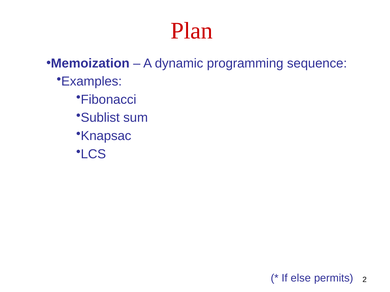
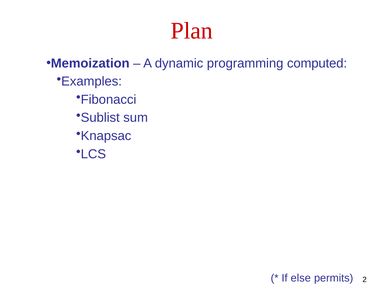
sequence: sequence -> computed (317, 63)
